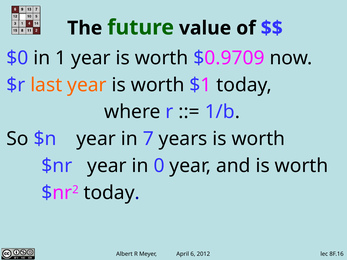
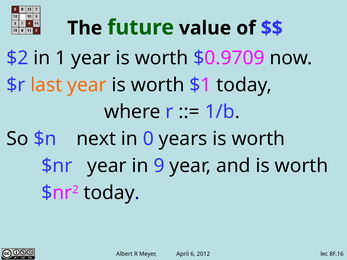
$0: $0 -> $2 (17, 58)
$n year: year -> next (96, 139)
7: 7 -> 0 (148, 139)
0: 0 -> 9 (159, 166)
